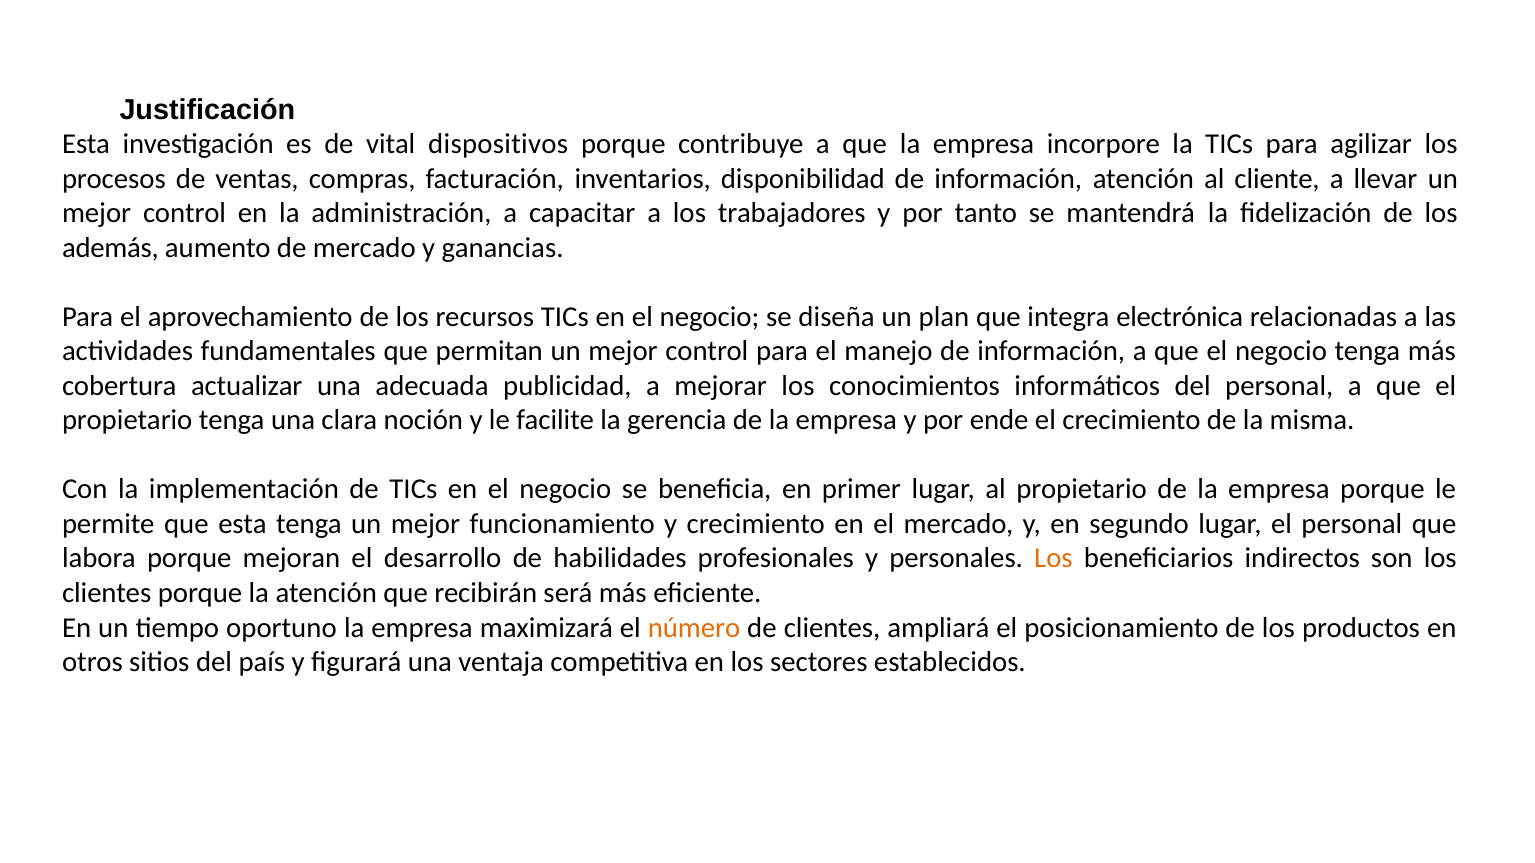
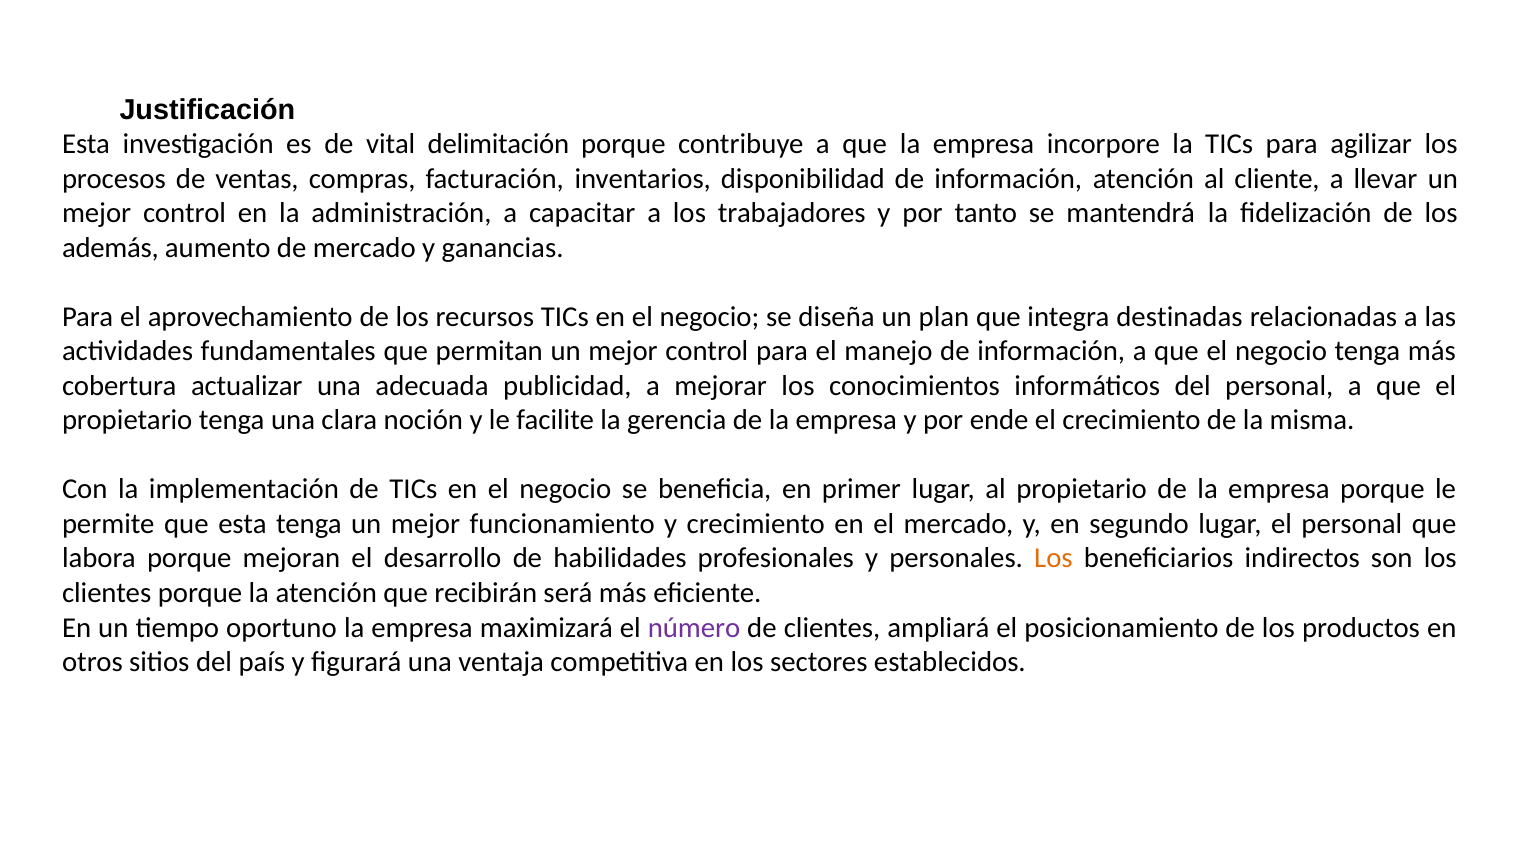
dispositivos: dispositivos -> delimitación (498, 144)
electrónica: electrónica -> destinadas (1180, 317)
número colour: orange -> purple (694, 628)
